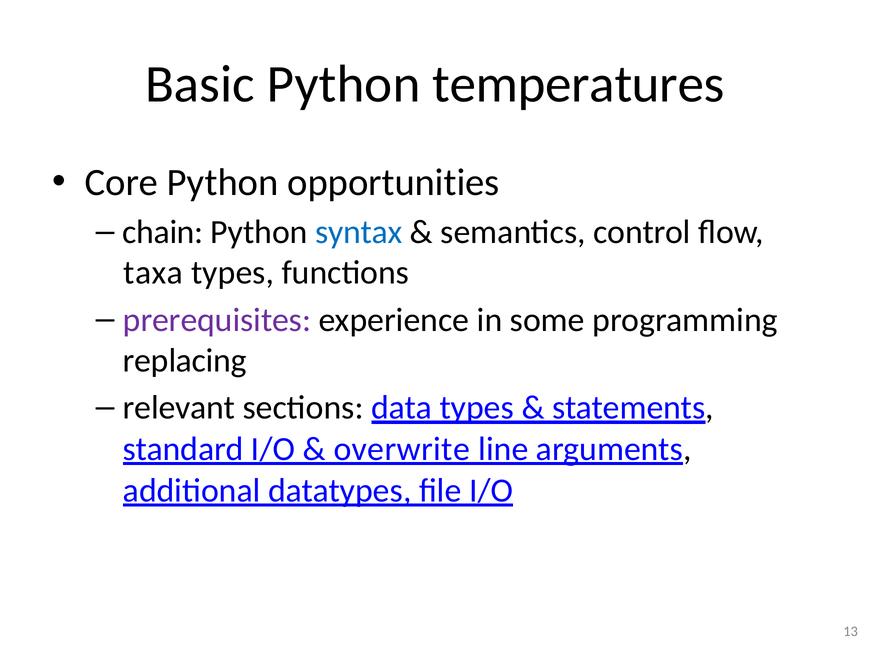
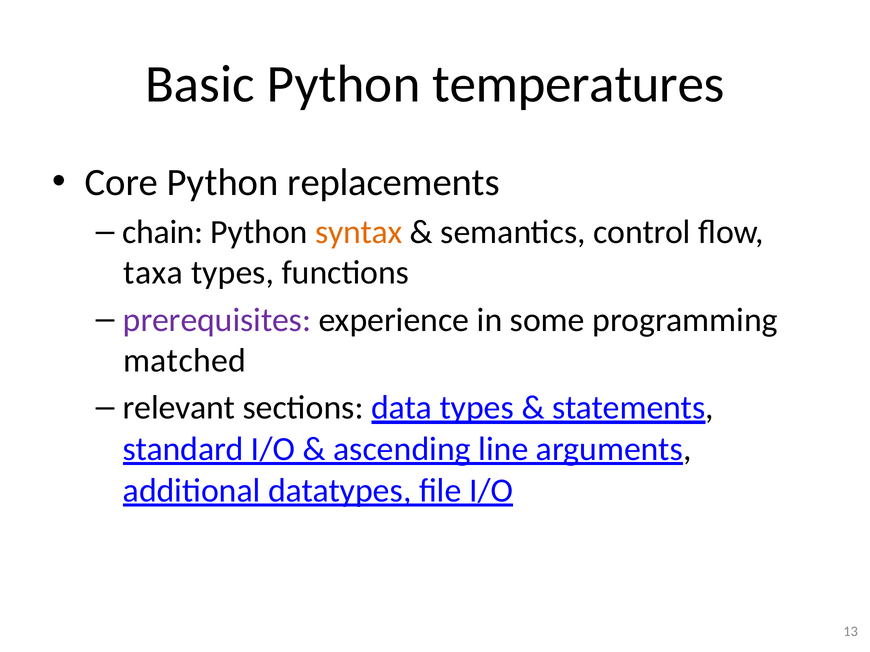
opportunities: opportunities -> replacements (393, 183)
syntax colour: blue -> orange (359, 232)
replacing: replacing -> matched (185, 361)
overwrite: overwrite -> ascending (402, 449)
